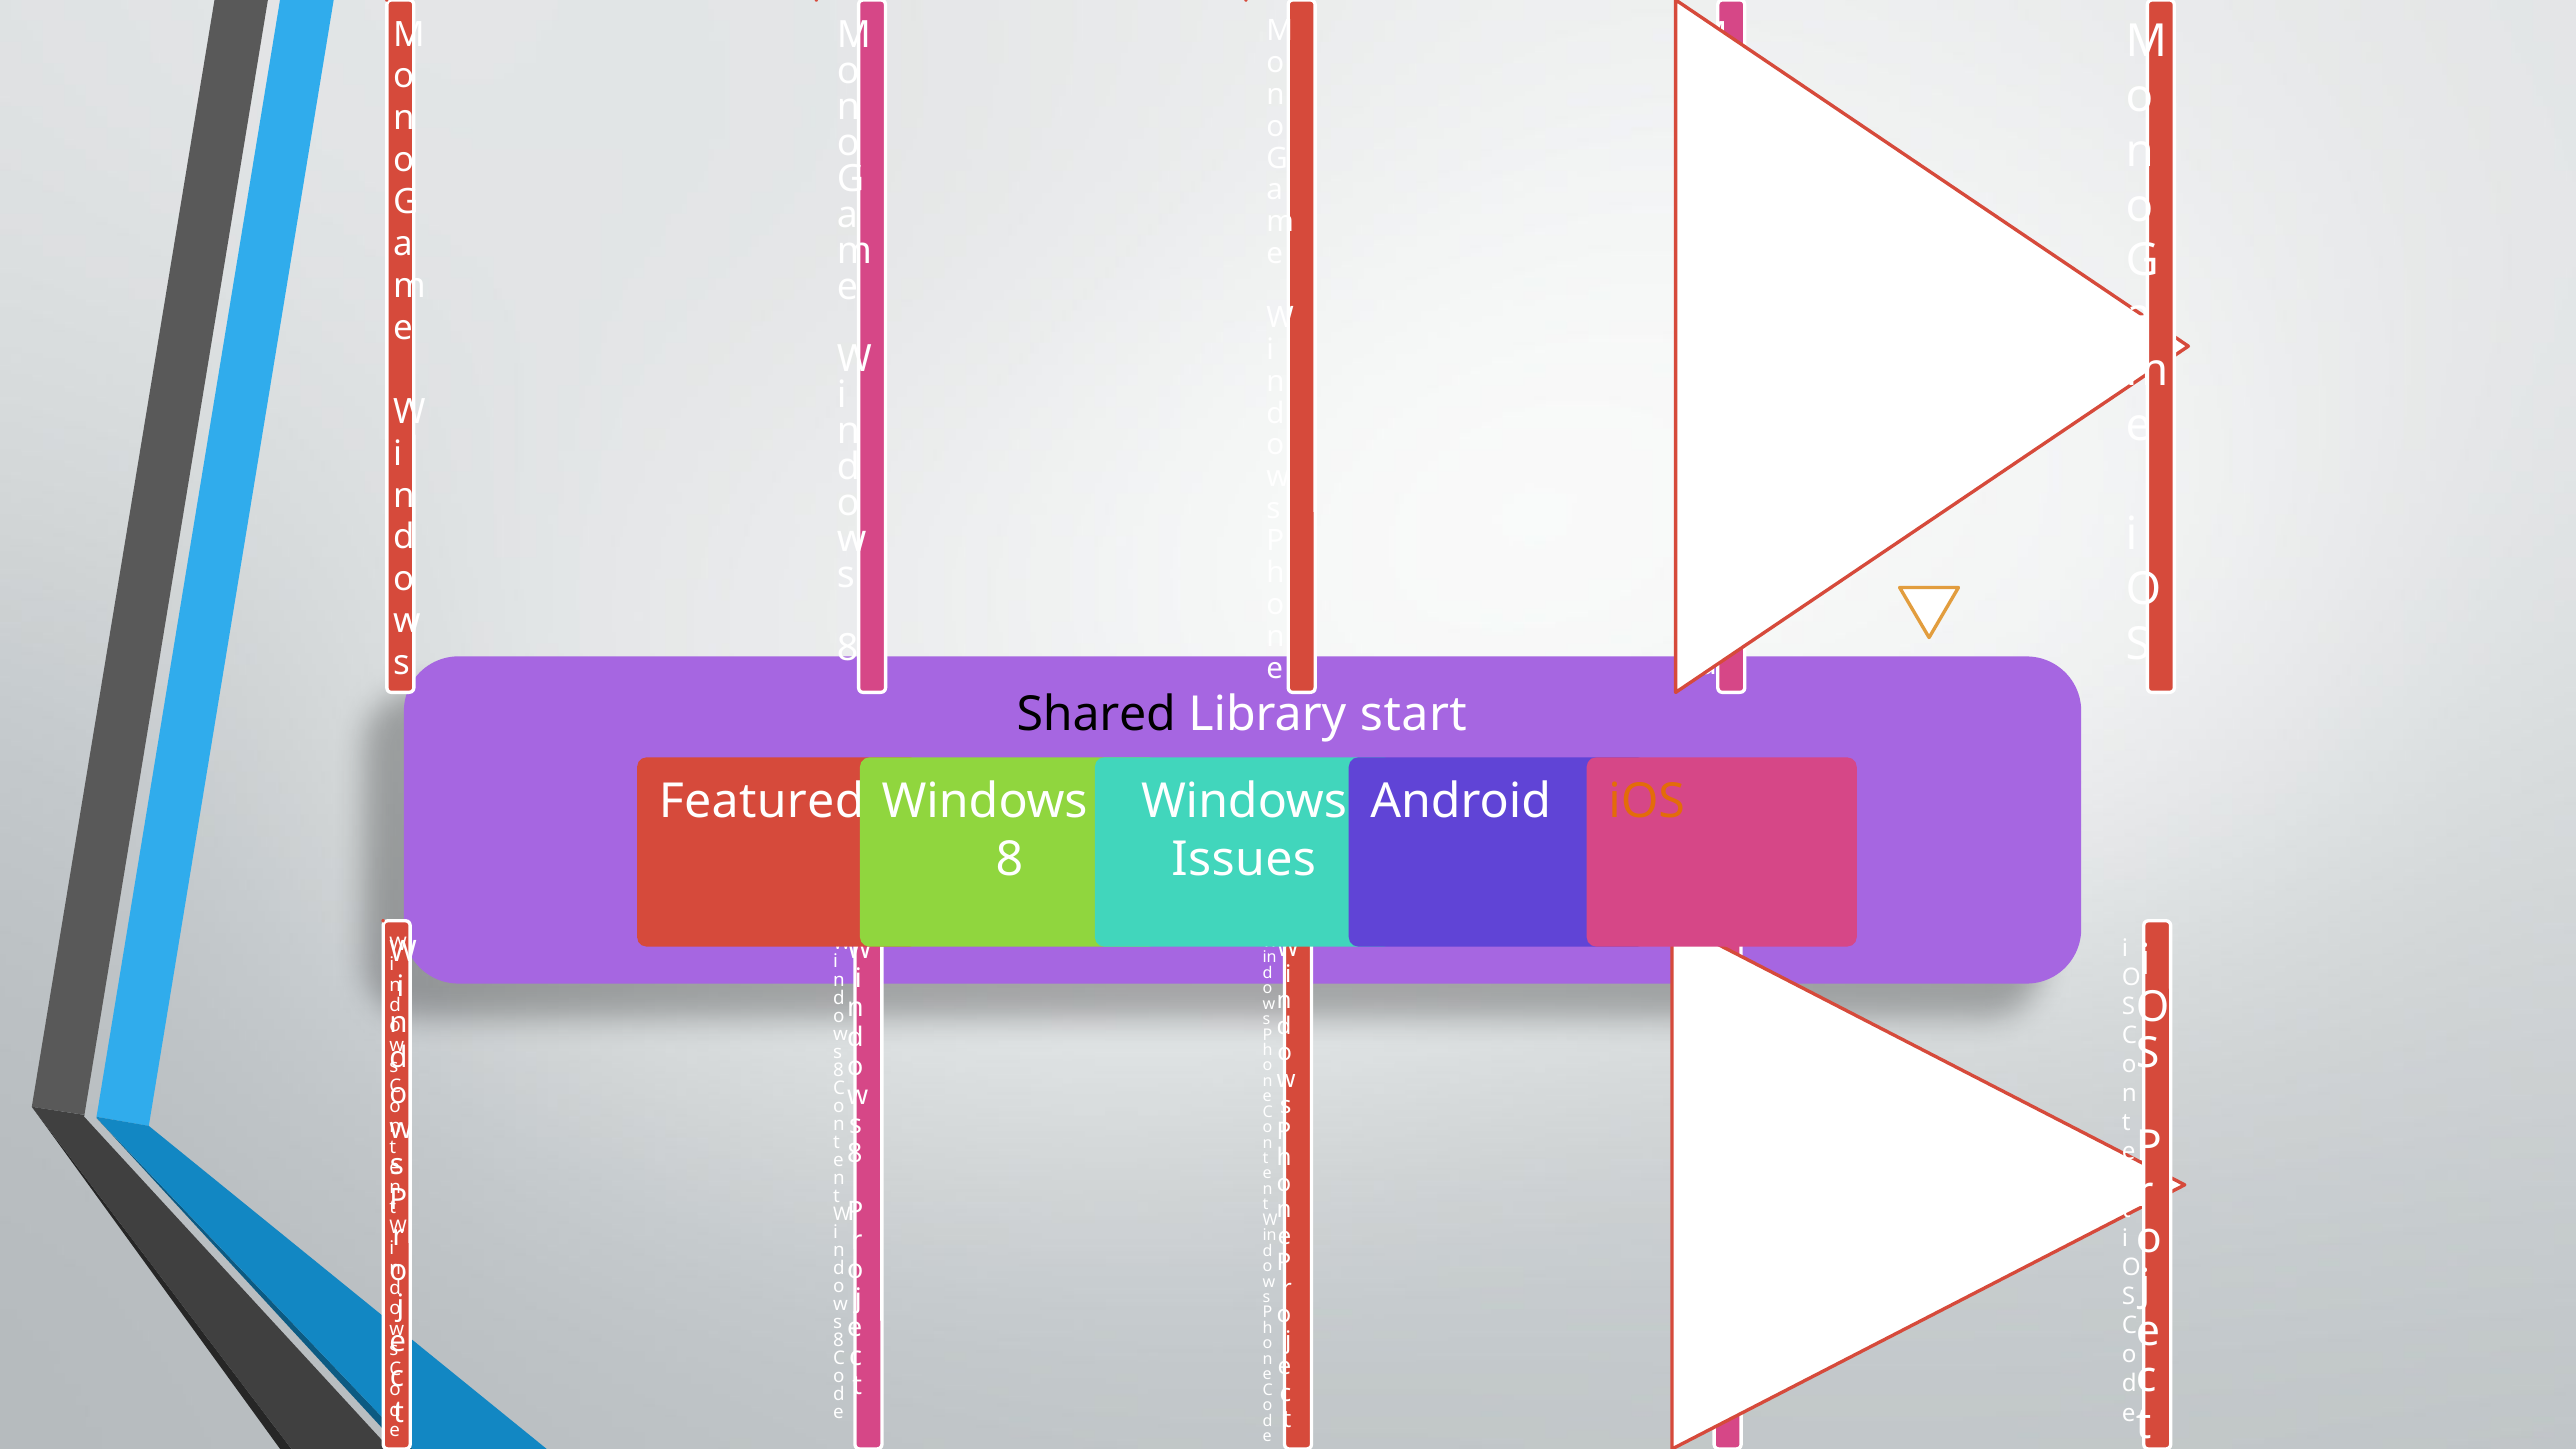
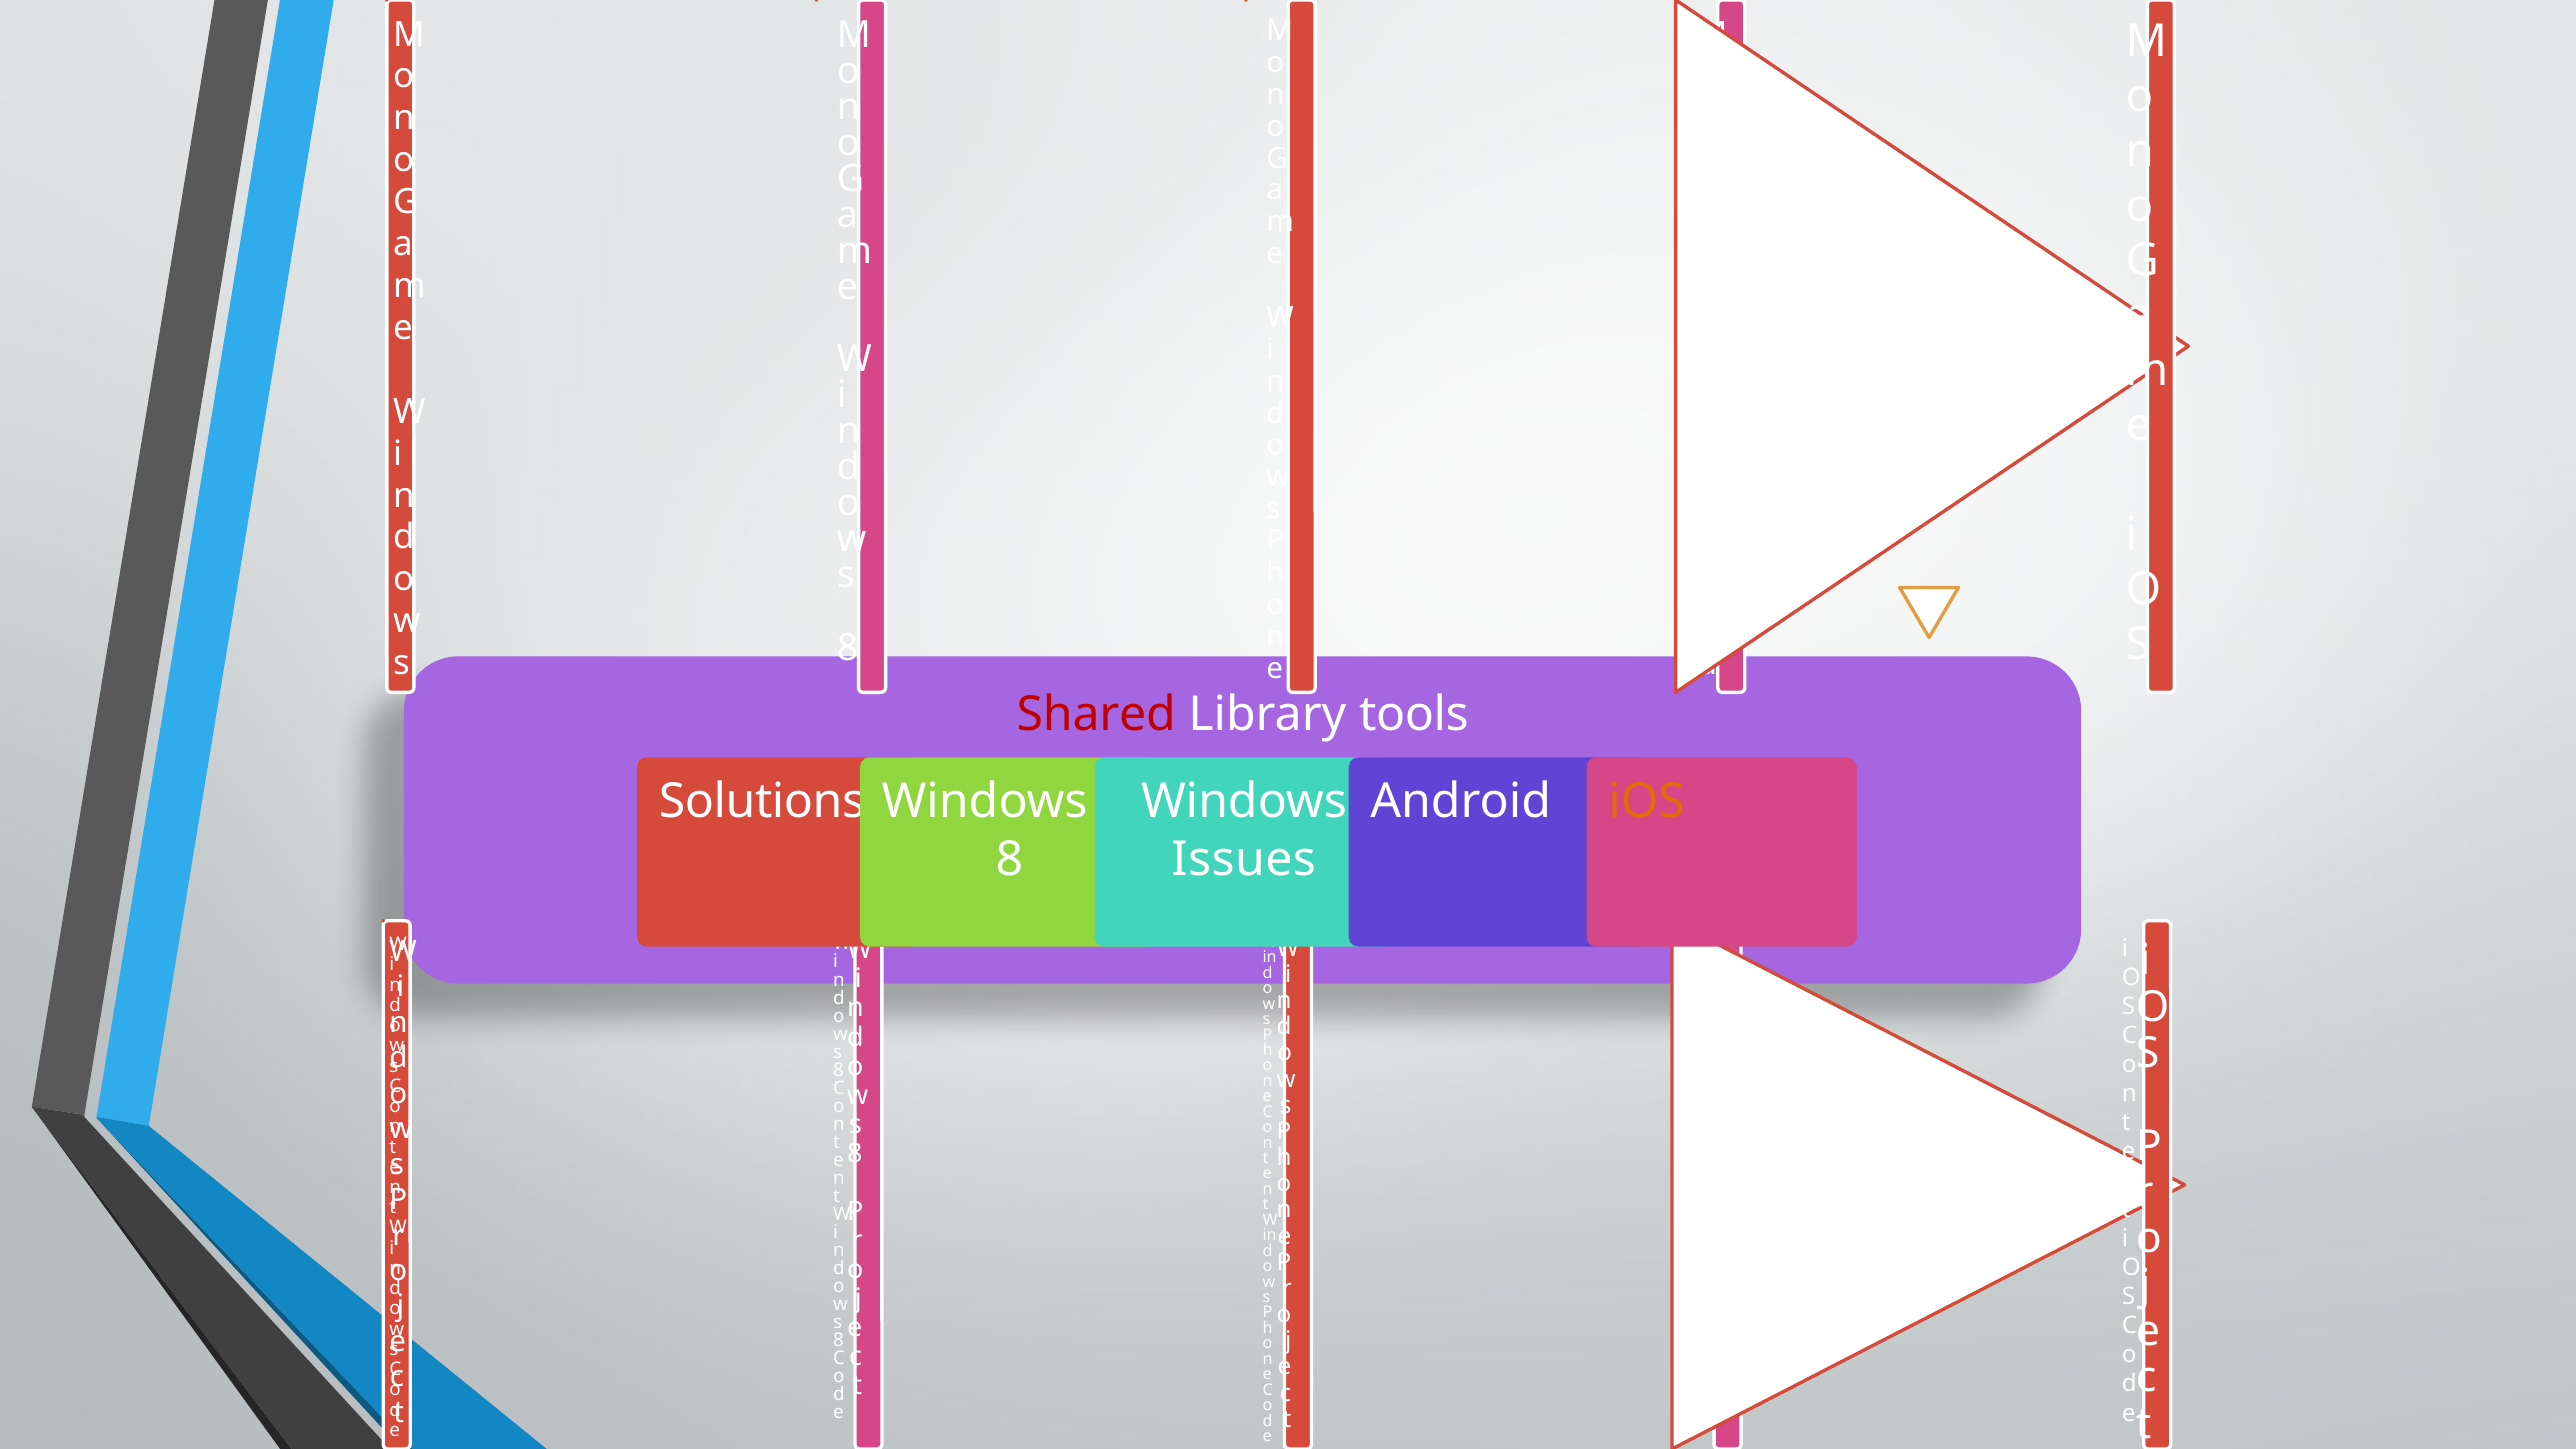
Shared colour: black -> red (1096, 714)
start: start -> tools (1414, 714)
Featured: Featured -> Solutions (762, 802)
